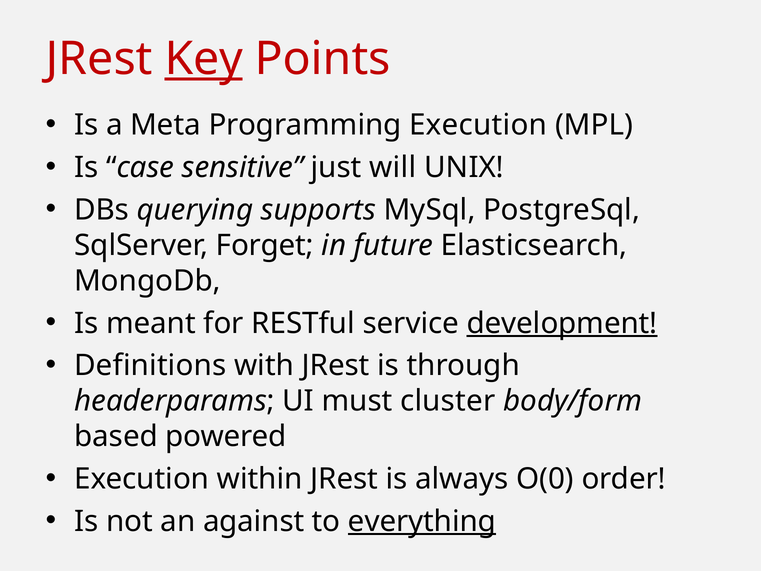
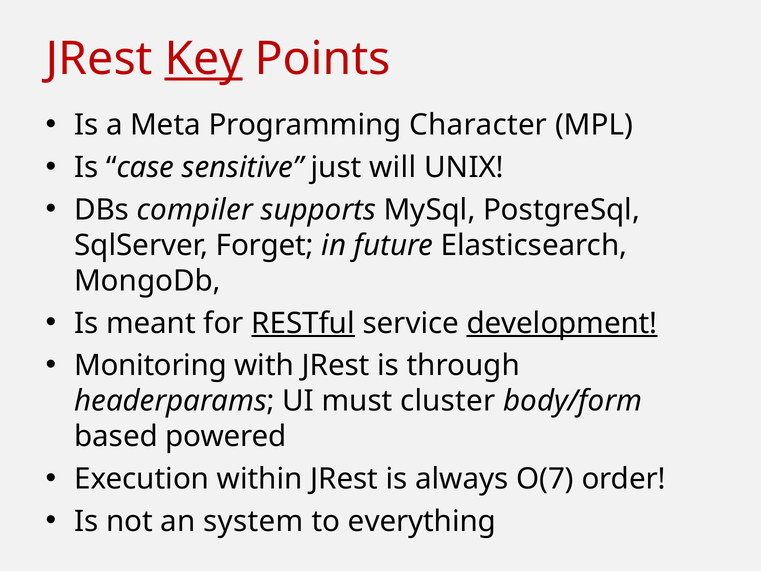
Programming Execution: Execution -> Character (478, 125)
querying: querying -> compiler (195, 210)
RESTful underline: none -> present (303, 323)
Definitions: Definitions -> Monitoring (151, 365)
O(0: O(0 -> O(7 (545, 479)
against: against -> system (253, 521)
everything underline: present -> none (422, 521)
